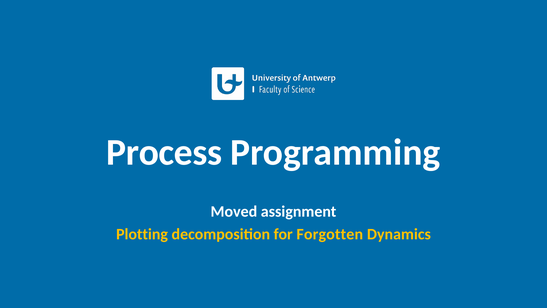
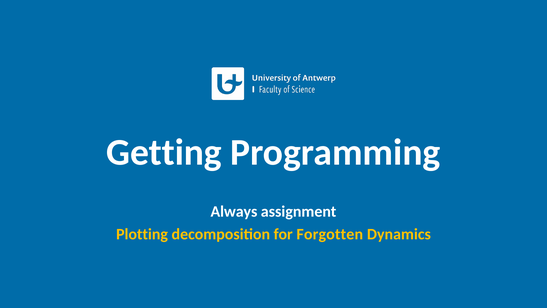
Process: Process -> Getting (164, 152)
Moved: Moved -> Always (234, 211)
